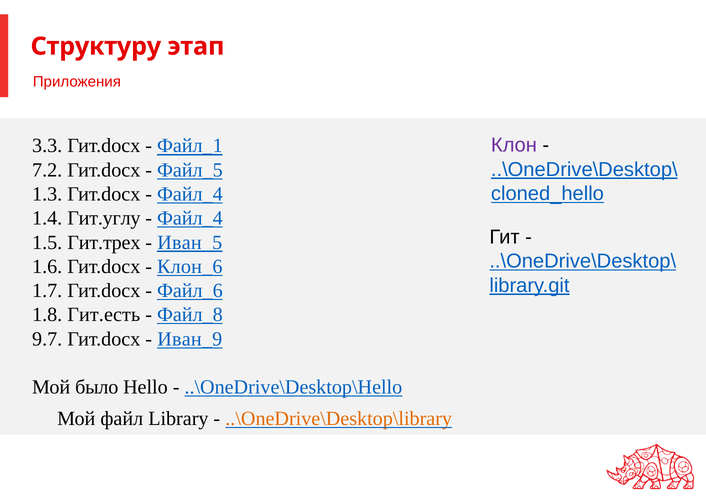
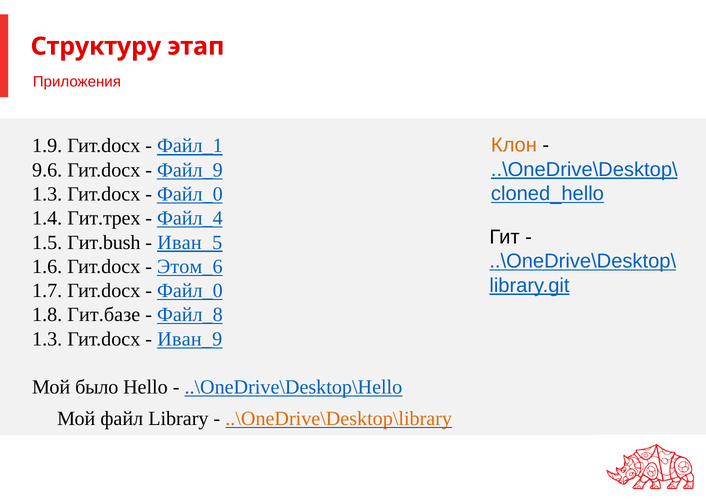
Клон colour: purple -> orange (514, 145)
3.3: 3.3 -> 1.9 (47, 146)
7.2: 7.2 -> 9.6 (47, 170)
Файл_5: Файл_5 -> Файл_9 (190, 170)
Файл_4: Файл_4 -> Файл_0 (190, 194)
Гит.углу: Гит.углу -> Гит.трех (104, 218)
Гит.трех: Гит.трех -> Гит.bush (104, 242)
Клон_6: Клон_6 -> Этом_6 (190, 267)
Файл_6: Файл_6 -> Файл_0 (190, 291)
Гит.есть: Гит.есть -> Гит.базе (104, 315)
9.7: 9.7 -> 1.3 (47, 339)
